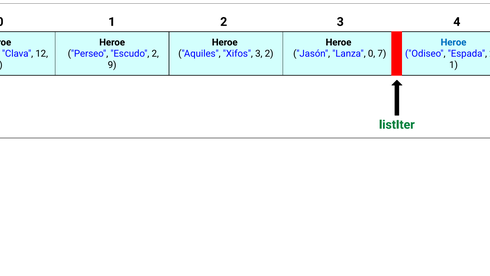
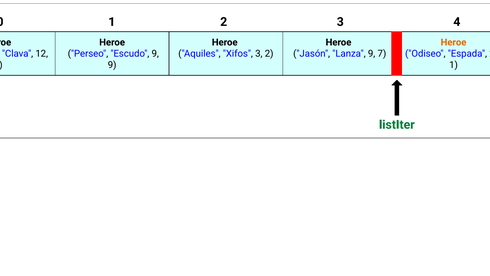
Heroe colour: blue -> orange (454, 42)
Escudo 2: 2 -> 9 (155, 54)
Lanza 0: 0 -> 9 (372, 54)
